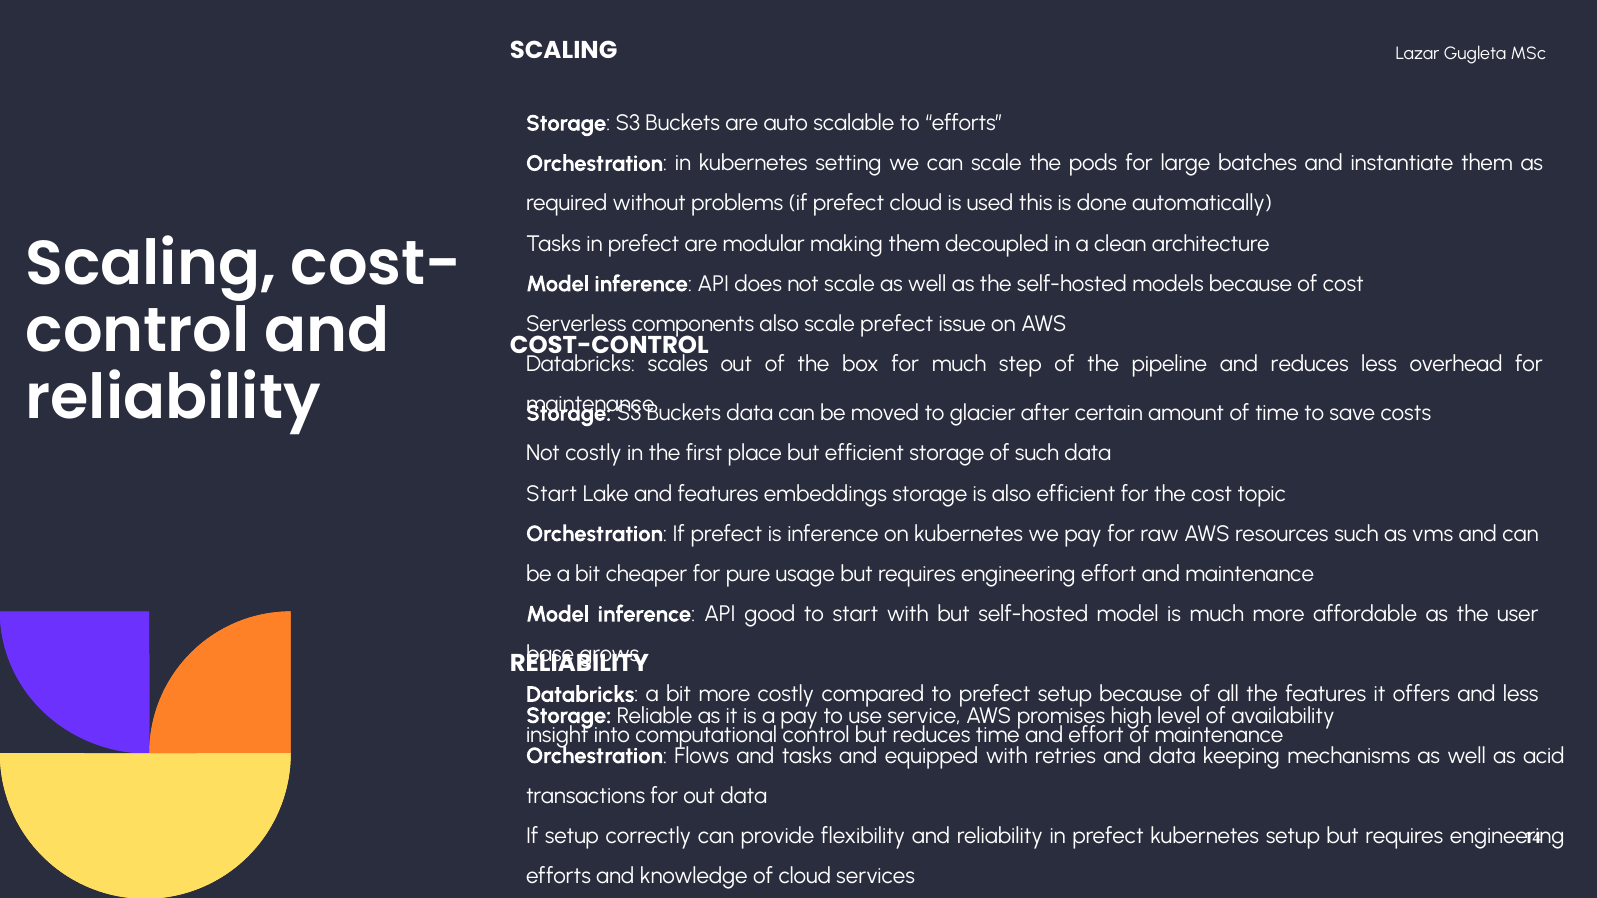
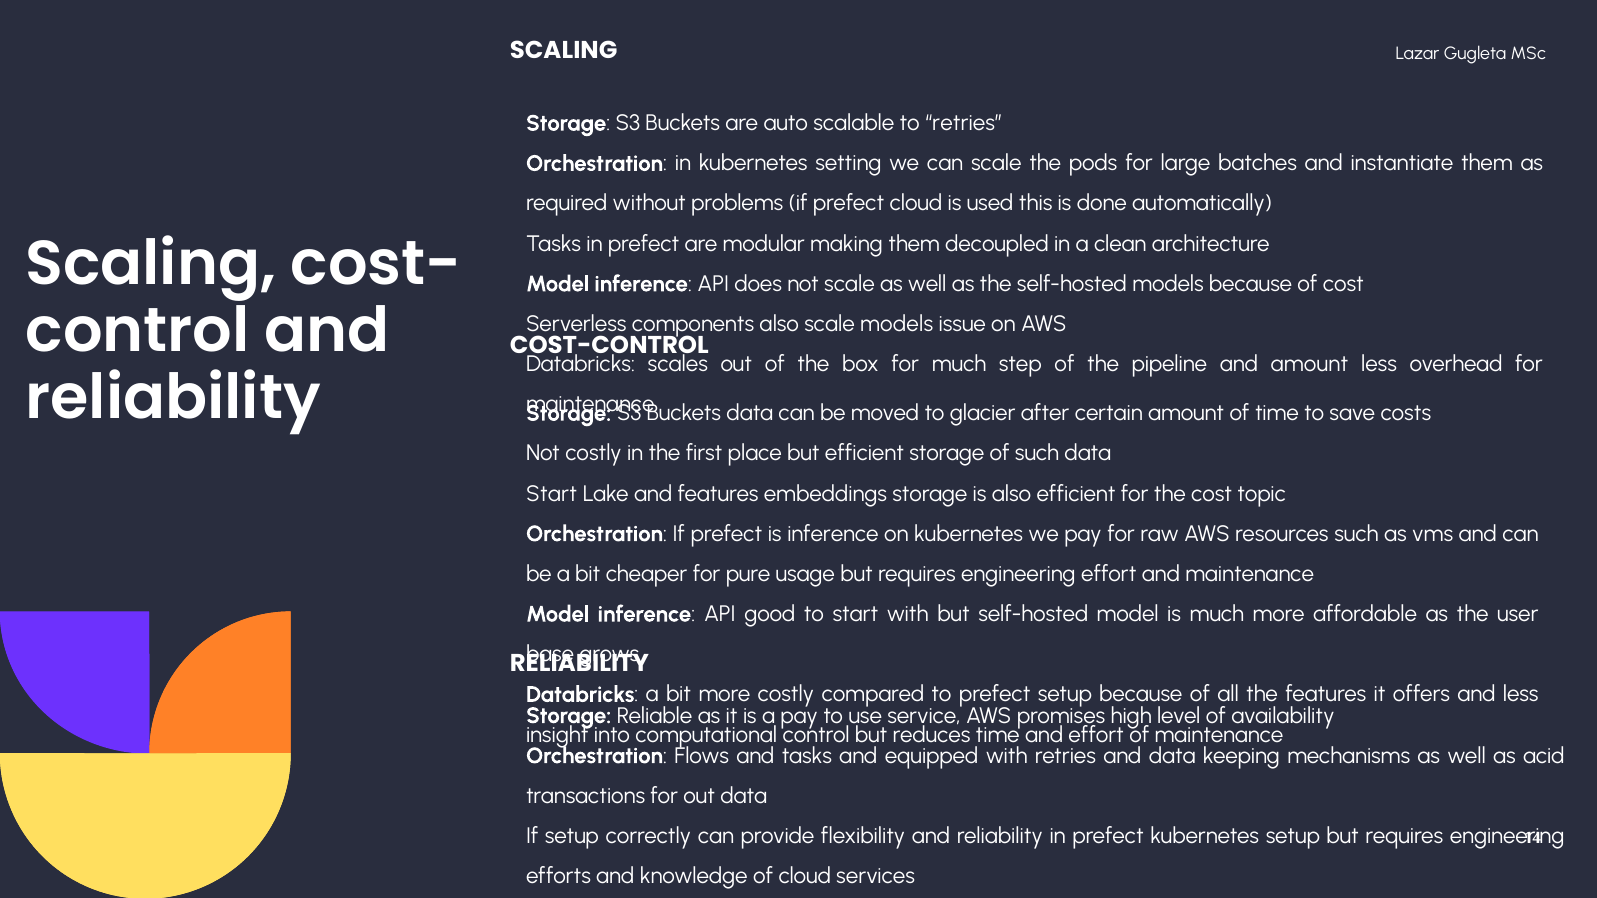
to efforts: efforts -> retries (964, 123)
scale prefect: prefect -> models (897, 324)
and reduces: reduces -> amount (1309, 364)
